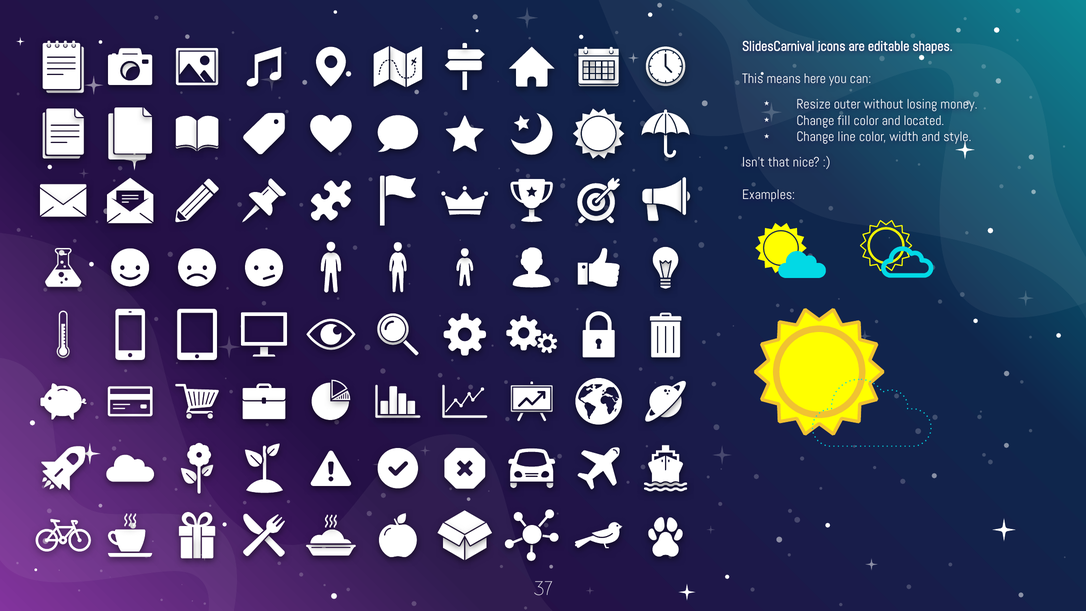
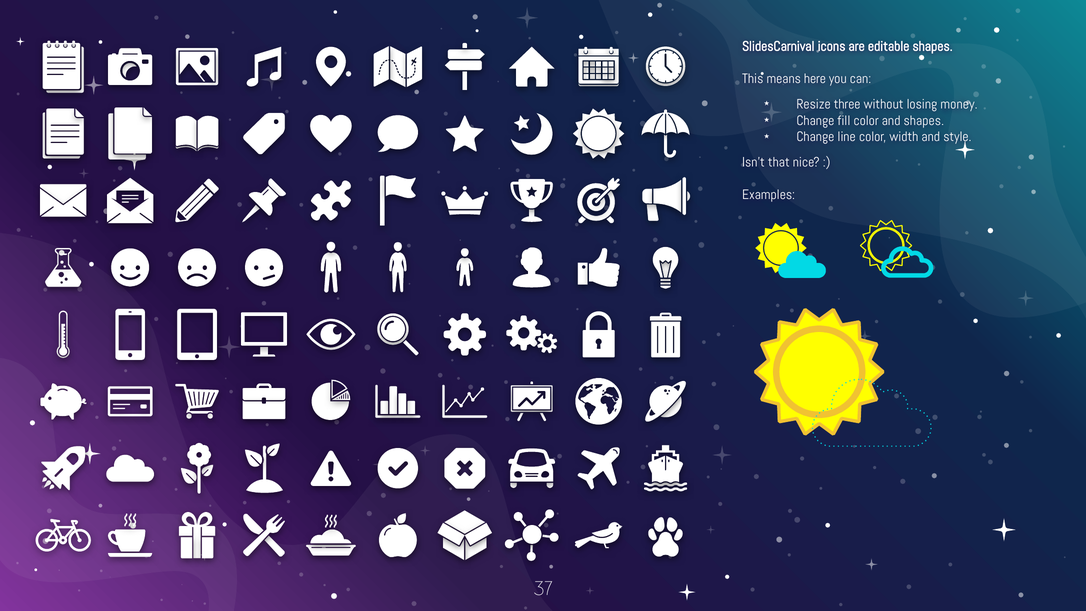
outer: outer -> three (847, 104)
and located: located -> shapes (924, 121)
